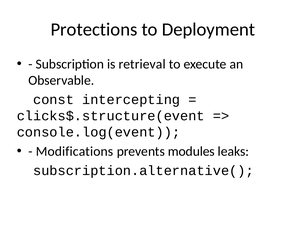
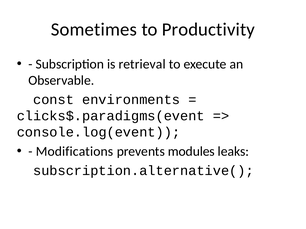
Protections: Protections -> Sometimes (94, 30)
Deployment: Deployment -> Productivity (208, 30)
intercepting: intercepting -> environments (131, 100)
clicks$.structure(event: clicks$.structure(event -> clicks$.paradigms(event (111, 116)
